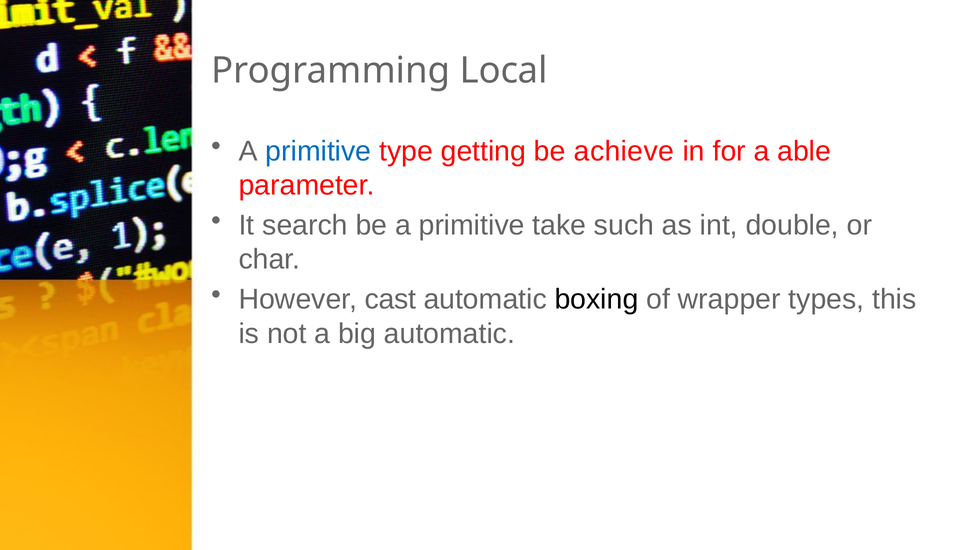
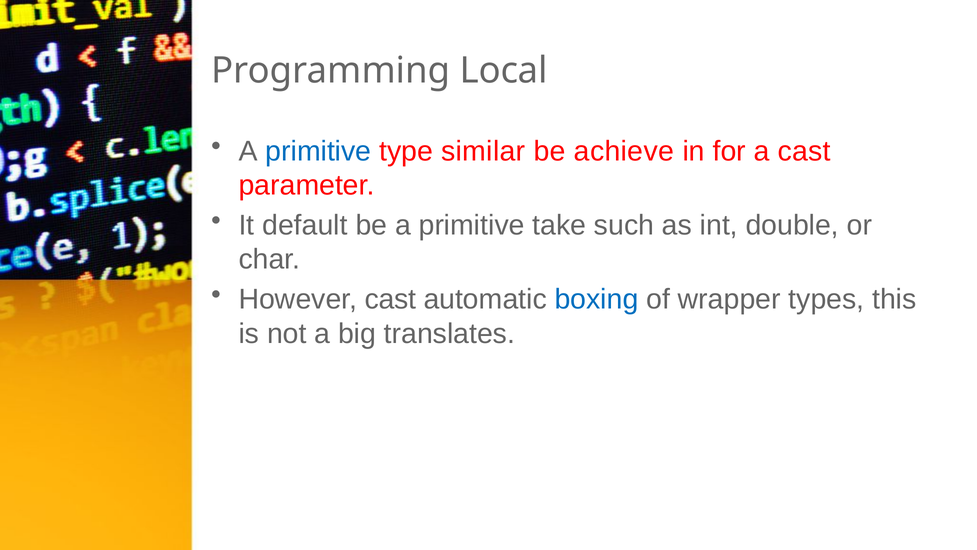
getting: getting -> similar (483, 151)
a able: able -> cast (804, 151)
search: search -> default (305, 225)
boxing colour: black -> blue (596, 299)
big automatic: automatic -> translates (449, 333)
